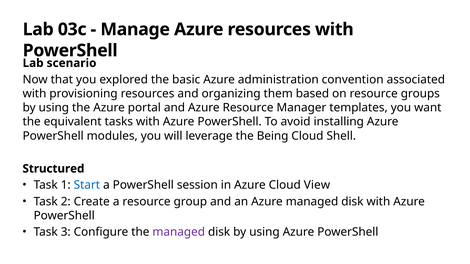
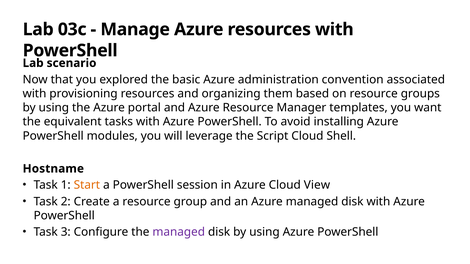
Being: Being -> Script (273, 136)
Structured: Structured -> Hostname (53, 169)
Start colour: blue -> orange (87, 185)
